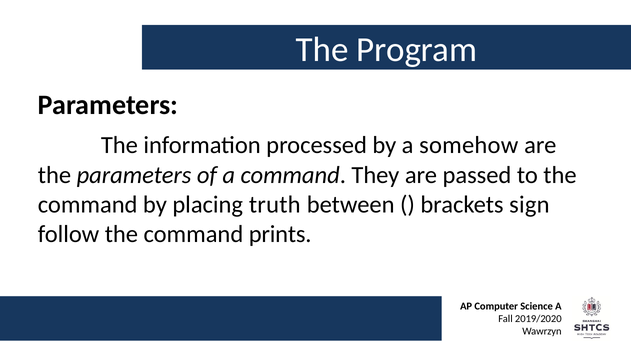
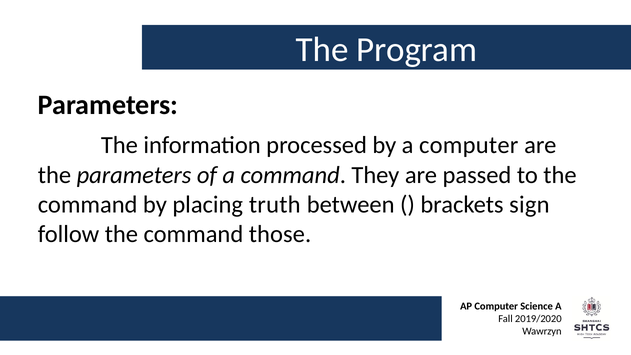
a somehow: somehow -> computer (469, 145)
prints: prints -> those (280, 234)
